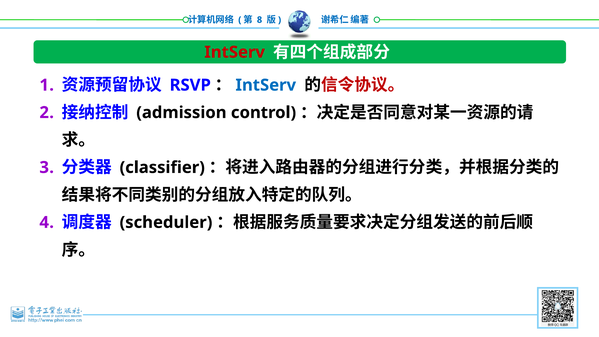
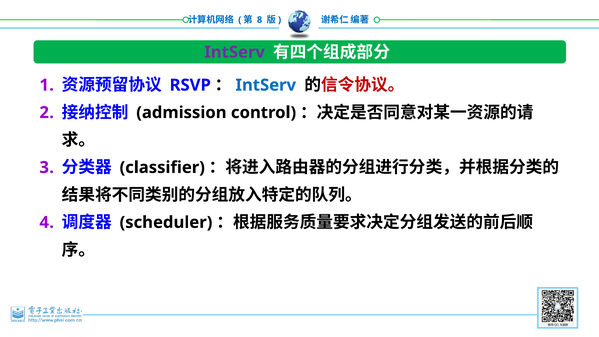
IntServ colour: red -> purple (235, 52)
